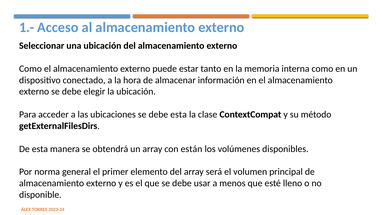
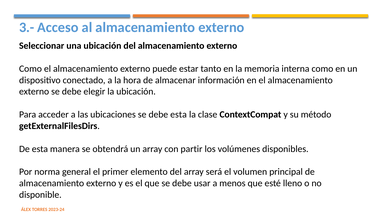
1.-: 1.- -> 3.- (27, 27)
están: están -> partir (192, 149)
